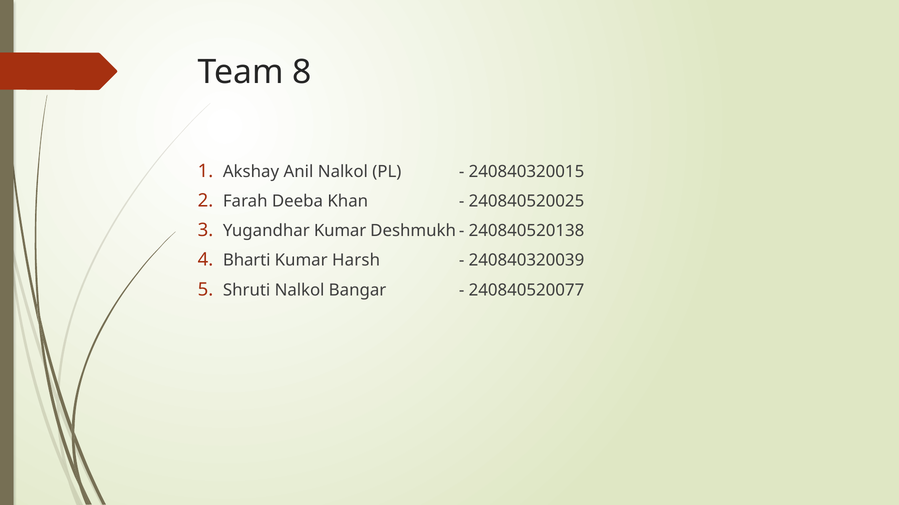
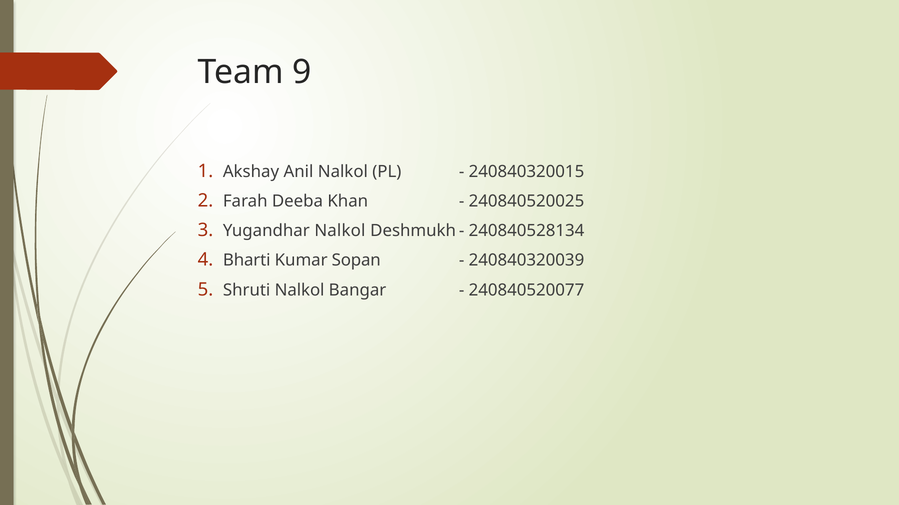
8: 8 -> 9 (302, 72)
Yugandhar Kumar: Kumar -> Nalkol (340, 231)
240840520138: 240840520138 -> 240840528134 (527, 231)
Harsh: Harsh -> Sopan (356, 261)
